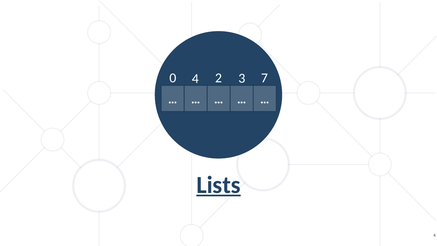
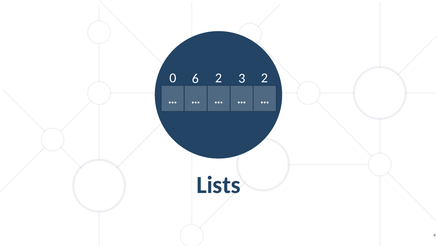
0 4: 4 -> 6 (195, 79)
3 7: 7 -> 2 (264, 78)
Lists underline: present -> none (218, 185)
